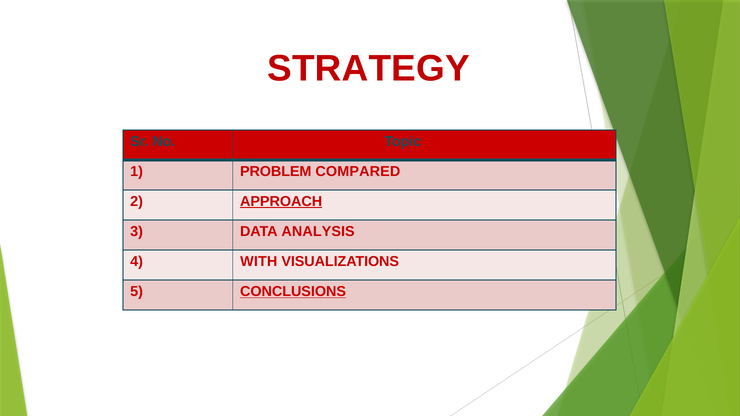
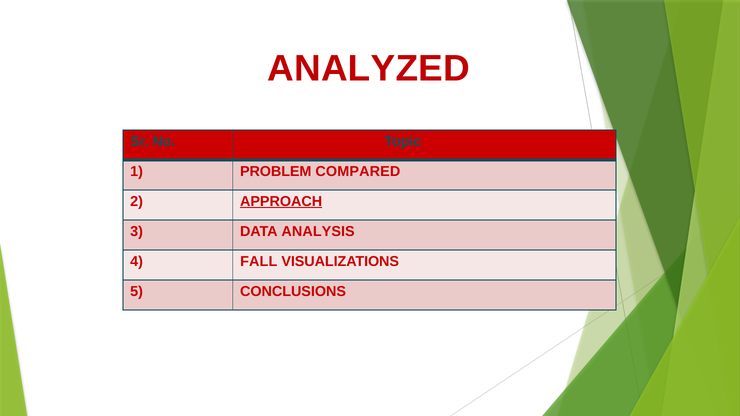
STRATEGY: STRATEGY -> ANALYZED (369, 69)
WITH: WITH -> FALL (259, 262)
CONCLUSIONS underline: present -> none (293, 292)
